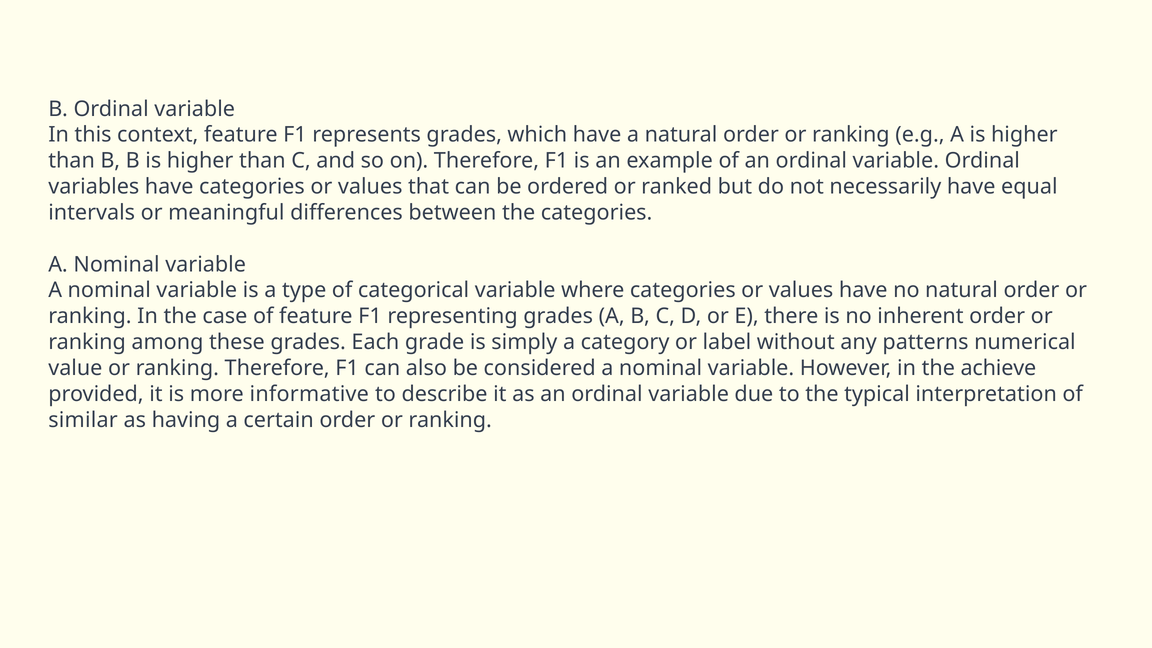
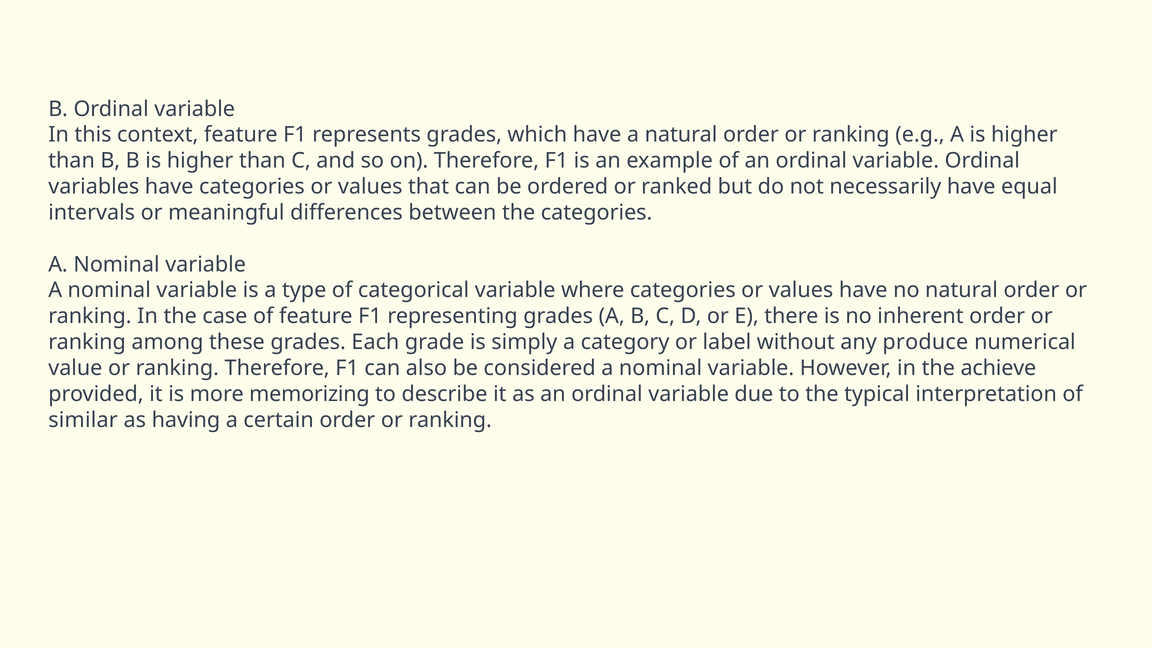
patterns: patterns -> produce (925, 342)
informative: informative -> memorizing (309, 394)
